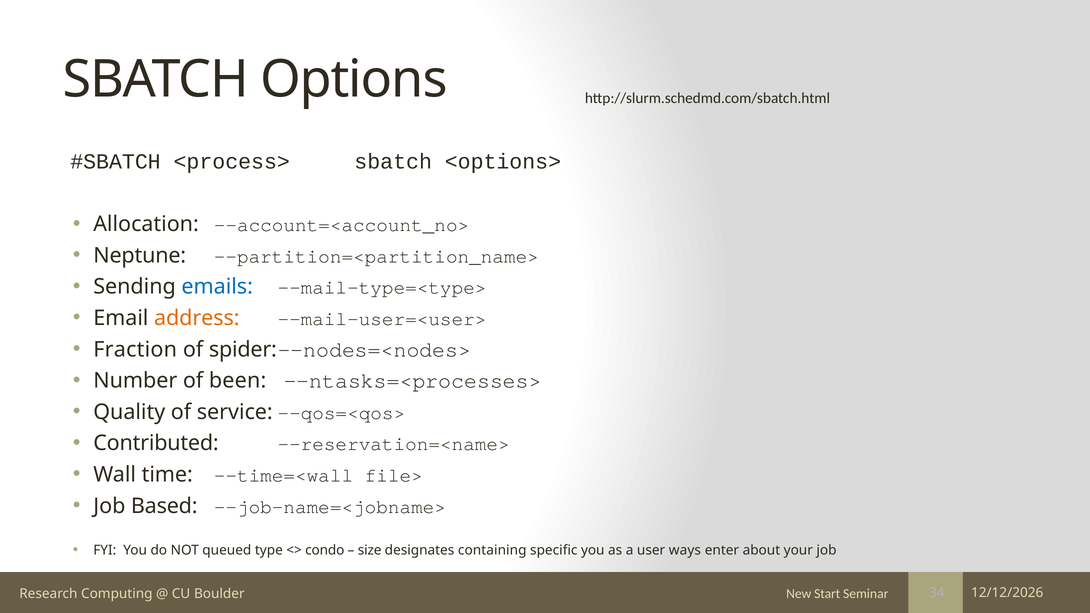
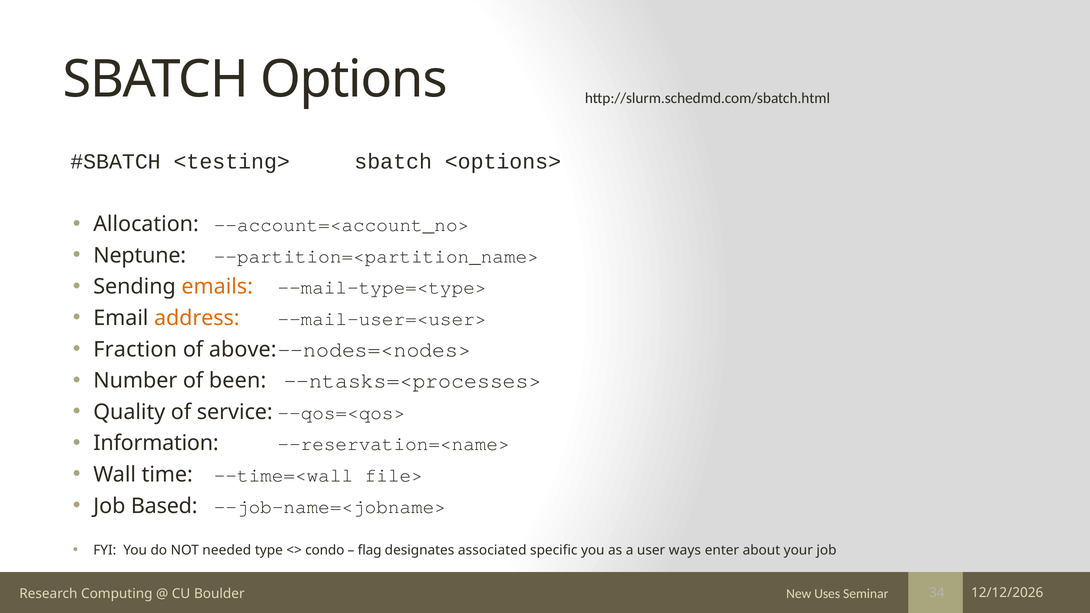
<process>: <process> -> <testing> (232, 162)
emails colour: blue -> orange (217, 287)
spider: spider -> above (243, 349)
Contributed: Contributed -> Information (156, 443)
queued: queued -> needed (227, 550)
size: size -> flag (370, 550)
containing: containing -> associated (492, 550)
Start: Start -> Uses (827, 594)
